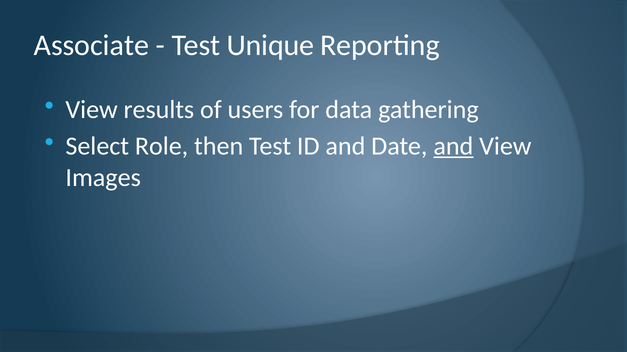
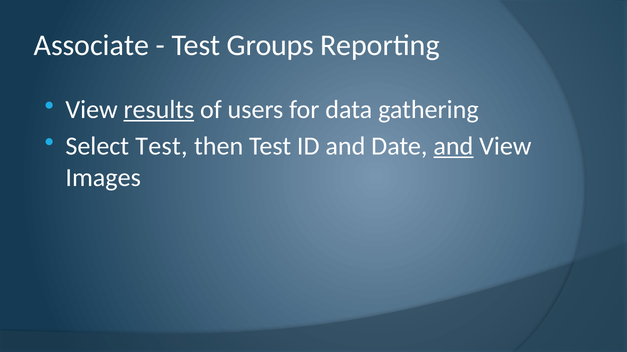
Unique: Unique -> Groups (270, 46)
results underline: none -> present (159, 110)
Select Role: Role -> Test (161, 146)
